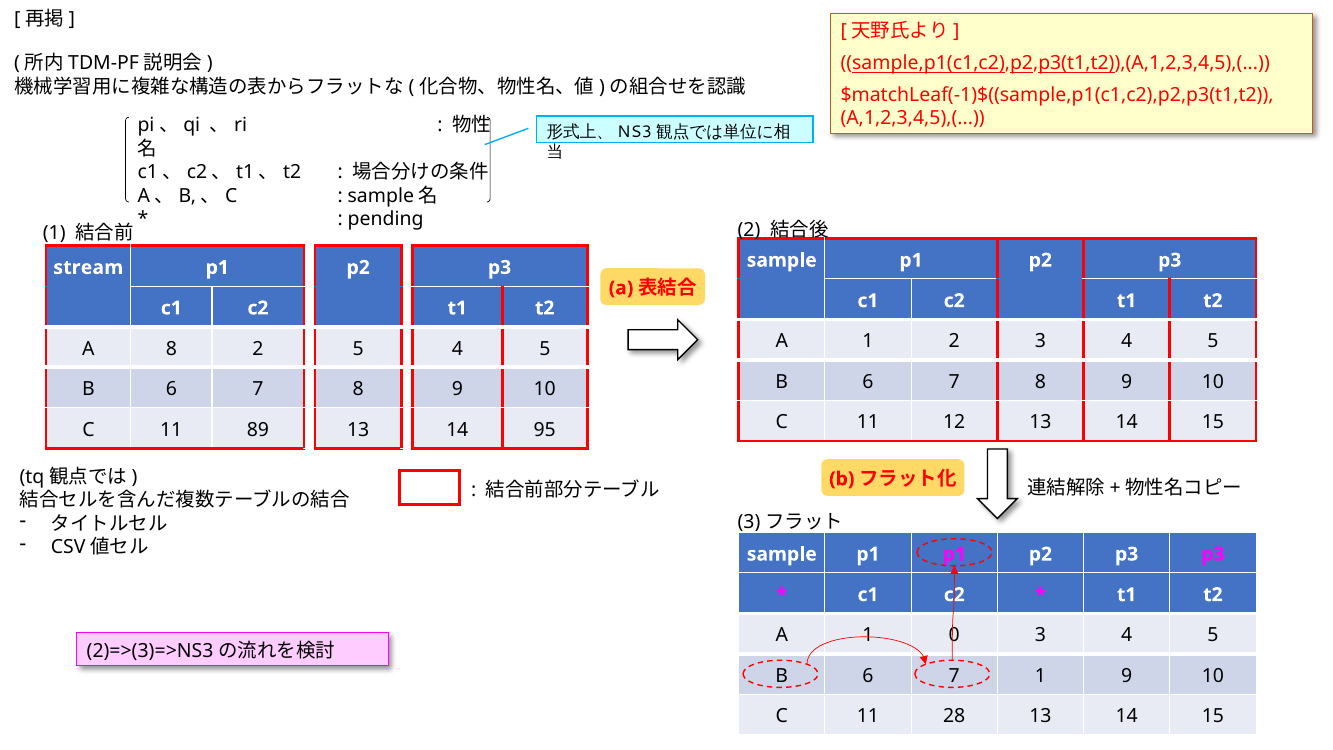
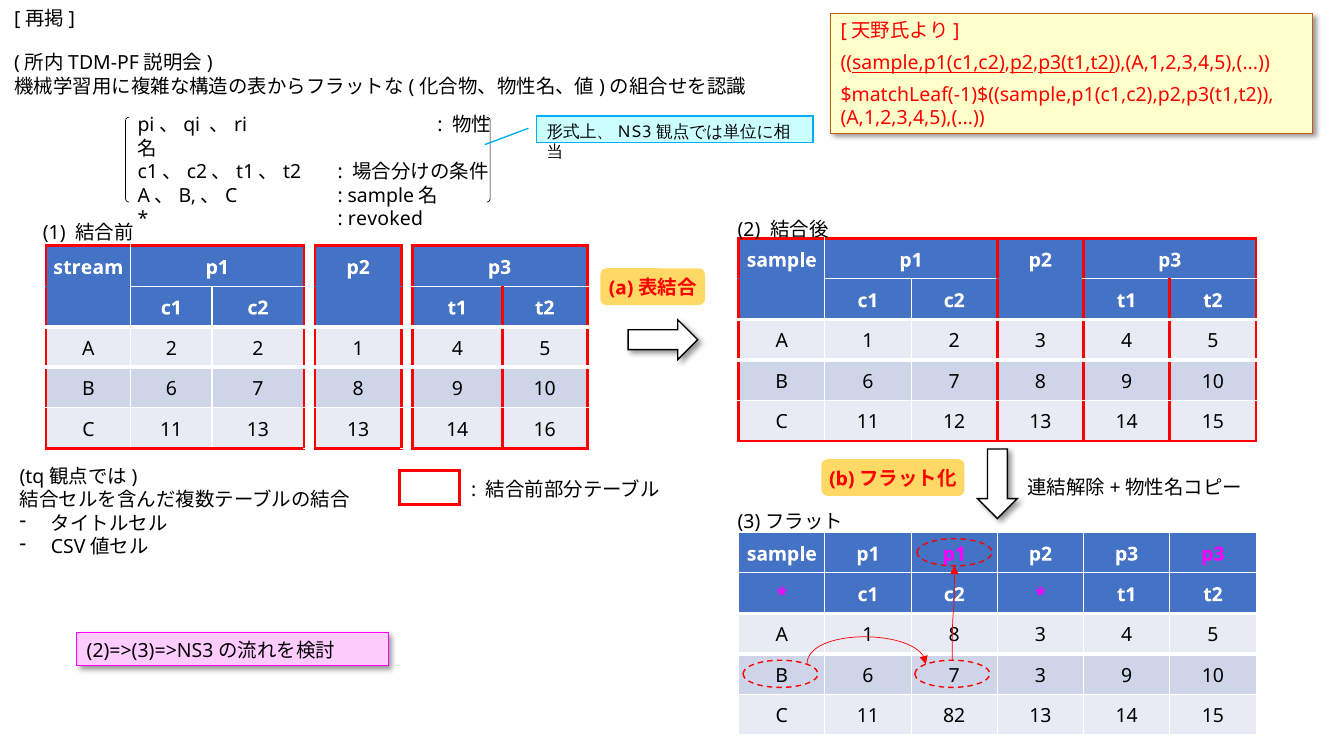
pending: pending -> revoked (386, 219)
A 8: 8 -> 2 (171, 349)
2 5: 5 -> 1 (358, 349)
11 89: 89 -> 13 (258, 430)
95: 95 -> 16 (545, 430)
1 0: 0 -> 8 (954, 635)
7 1: 1 -> 3 (1040, 676)
28: 28 -> 82 (954, 716)
